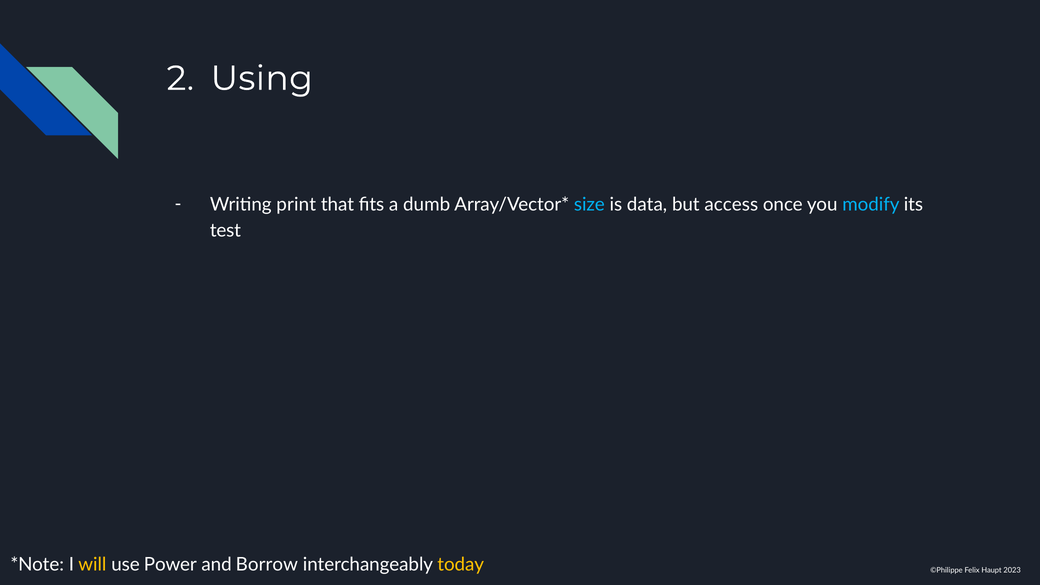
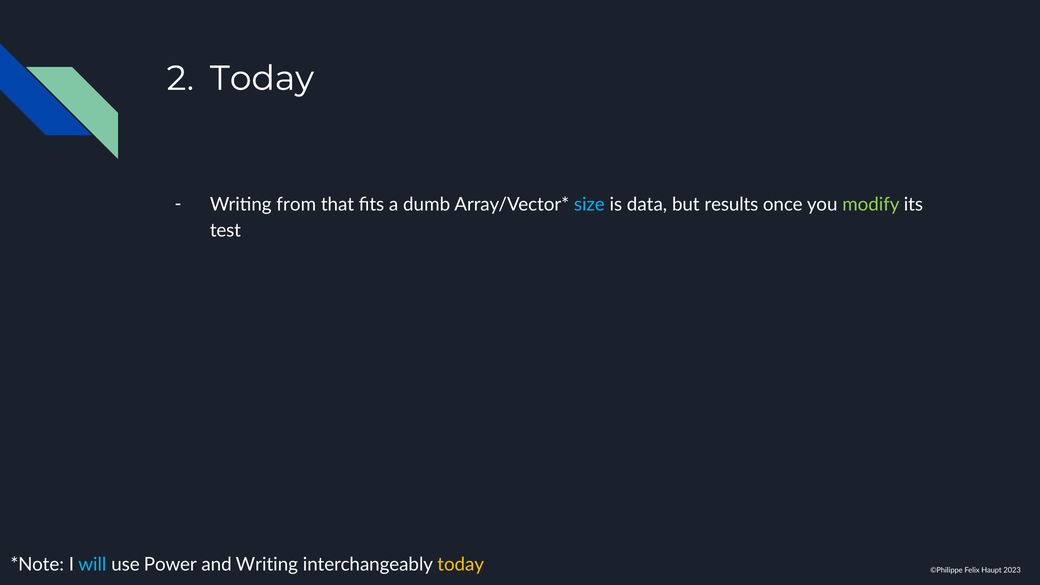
Using: Using -> Today (262, 78)
print: print -> from (296, 205)
access: access -> results (731, 205)
modify colour: light blue -> light green (871, 205)
will colour: yellow -> light blue (92, 565)
and Borrow: Borrow -> Writing (267, 565)
